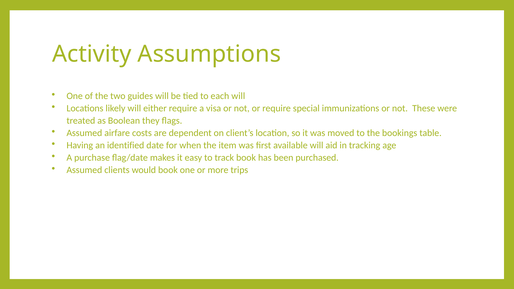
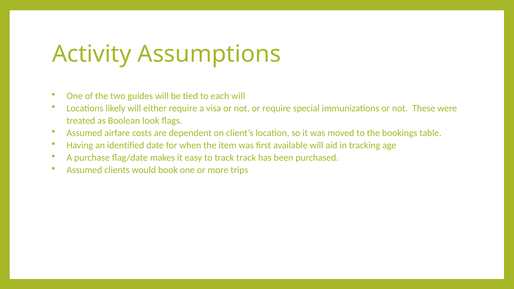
they: they -> look (151, 121)
track book: book -> track (246, 158)
